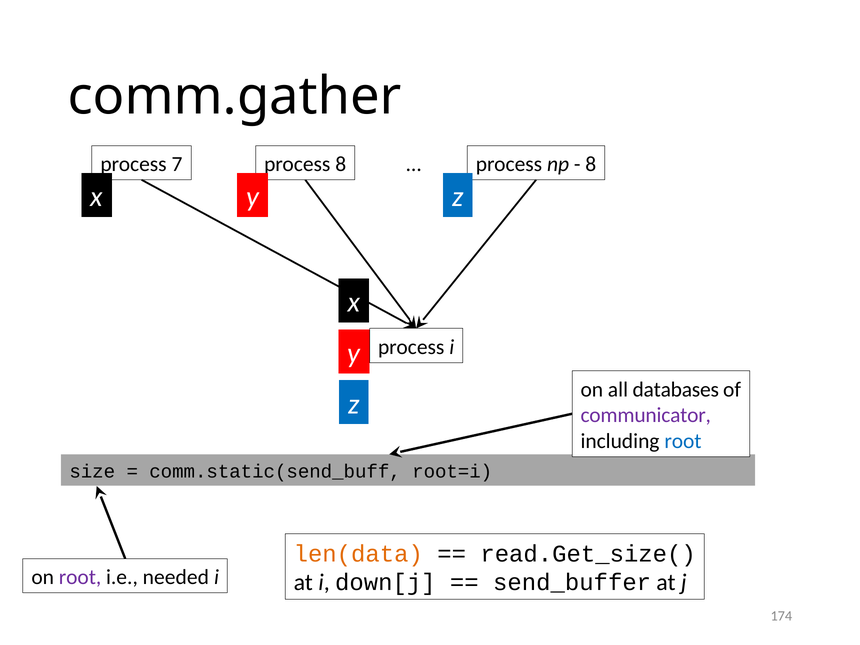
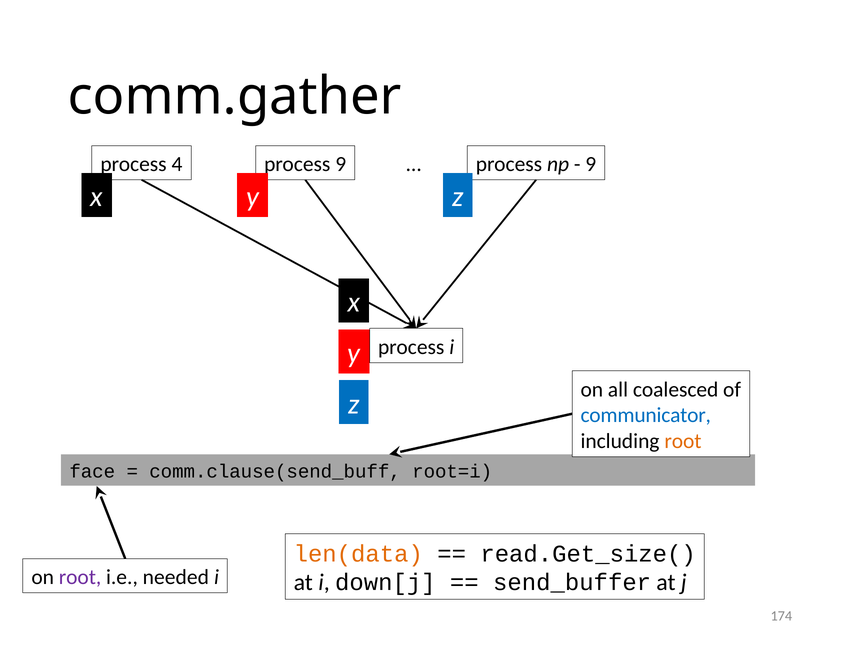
7: 7 -> 4 (177, 164)
process 8: 8 -> 9 (341, 164)
8: 8 -> 9 (591, 164)
databases: databases -> coalesced (676, 389)
communicator colour: purple -> blue (646, 415)
root colour: blue -> orange (683, 441)
size: size -> face (92, 471)
comm.static(send_buff: comm.static(send_buff -> comm.clause(send_buff (275, 471)
